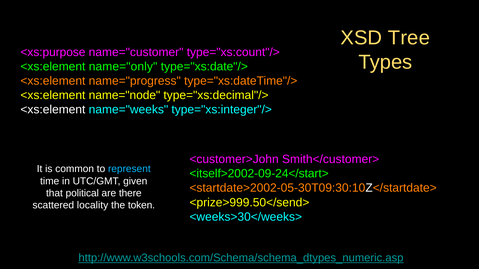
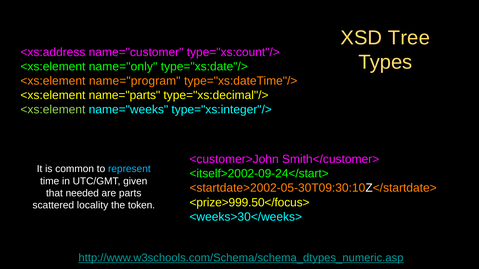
<xs:purpose: <xs:purpose -> <xs:address (53, 52)
name="progress: name="progress -> name="program (135, 81)
name="node: name="node -> name="parts (124, 95)
<xs:element colour: white -> light green (53, 110)
political: political -> needed (82, 193)
there: there -> parts (130, 193)
<prize>999.50</send>: <prize>999.50</send> -> <prize>999.50</focus> (250, 203)
